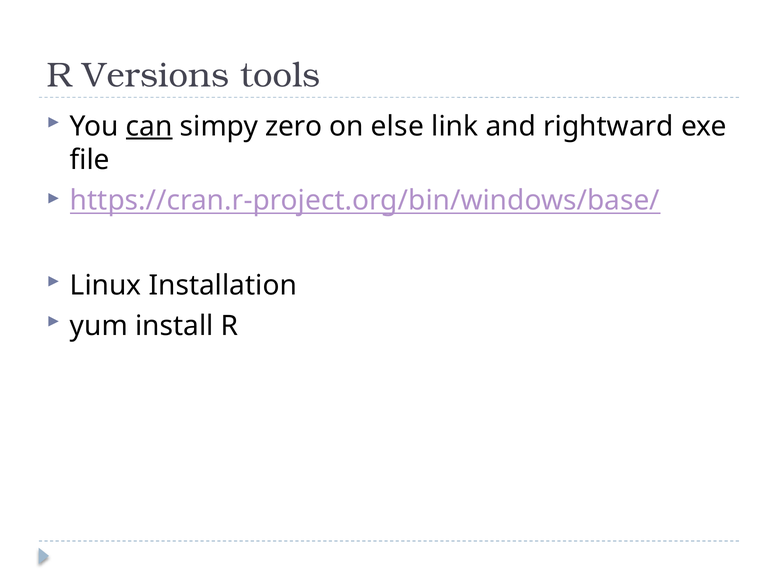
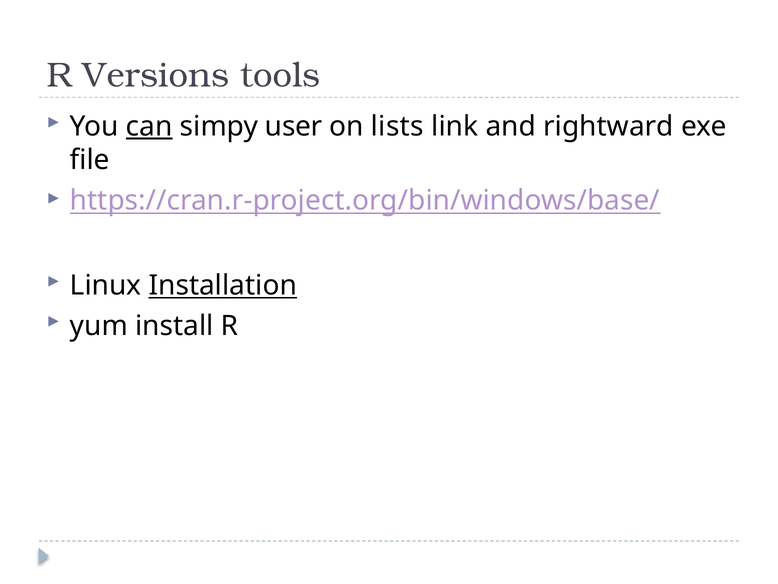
zero: zero -> user (294, 126)
else: else -> lists (397, 126)
Installation underline: none -> present (223, 285)
